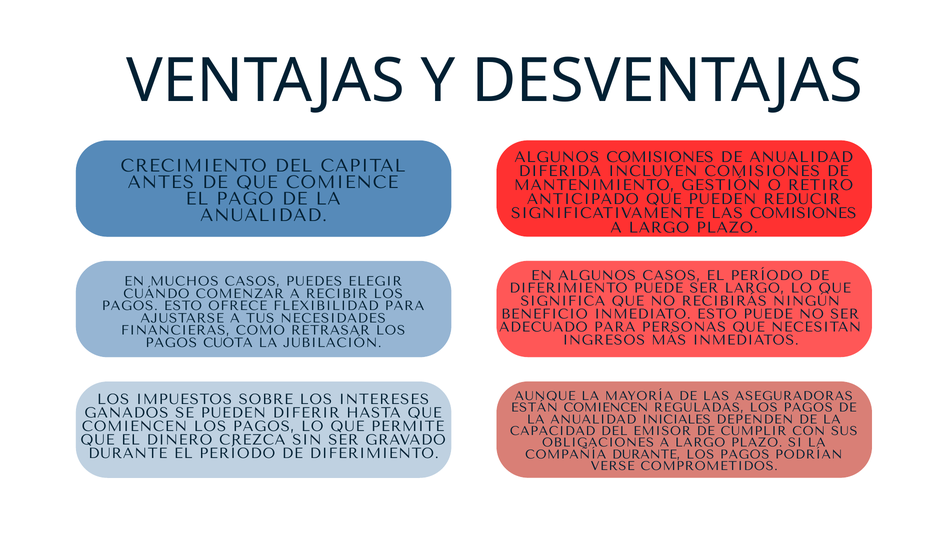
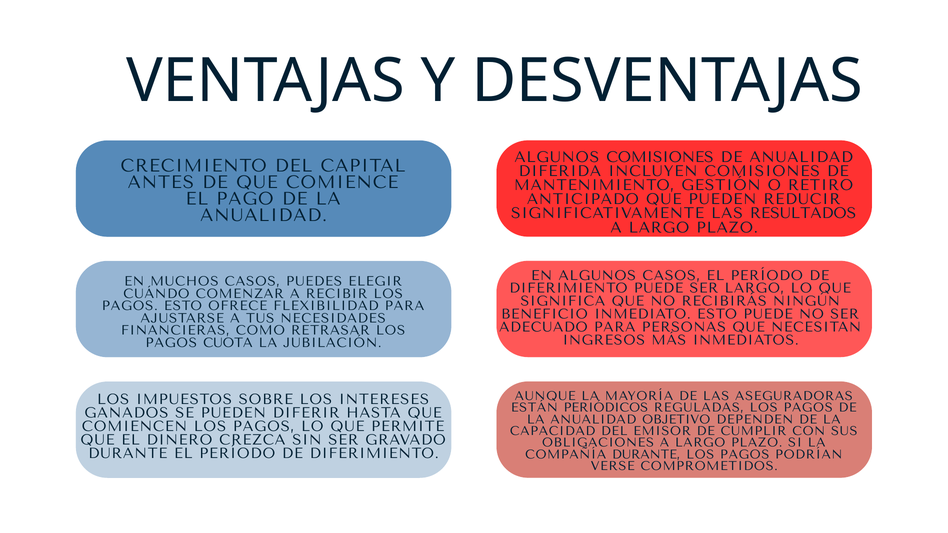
LAS COMISIONES: COMISIONES -> RESULTADOS (803, 214)
ESTÁN COMIENCEN: COMIENCEN -> PERIÓDICOS (606, 408)
INICIALES: INICIALES -> OBJETIVO (676, 420)
